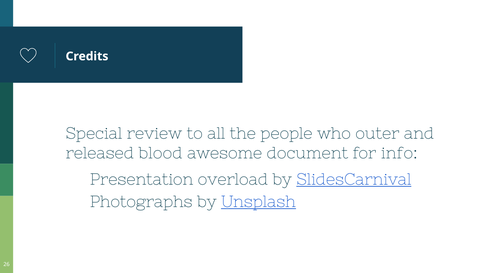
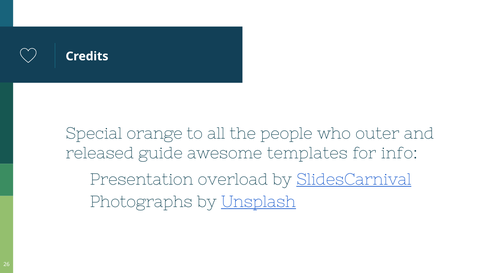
review: review -> orange (155, 134)
blood: blood -> guide (161, 153)
document: document -> templates (307, 153)
